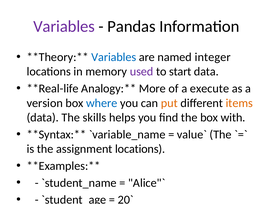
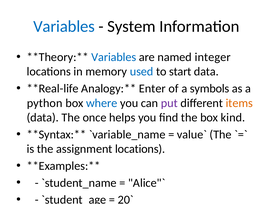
Variables colour: purple -> blue (64, 26)
Pandas: Pandas -> System (132, 26)
used colour: purple -> blue (142, 72)
More: More -> Enter (152, 89)
execute: execute -> symbols (210, 89)
version: version -> python (45, 103)
put colour: orange -> purple (169, 103)
skills: skills -> once (95, 118)
box with: with -> kind (233, 118)
